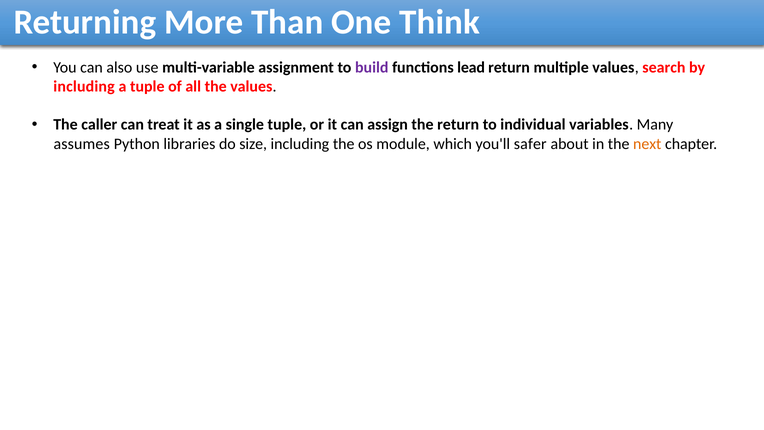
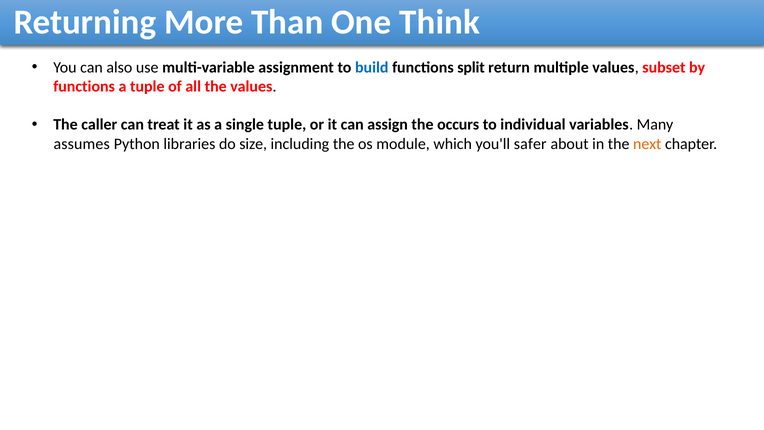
build colour: purple -> blue (372, 67)
lead: lead -> split (471, 67)
search: search -> subset (664, 67)
including: including -> functions (84, 86)
the return: return -> occurs (458, 125)
